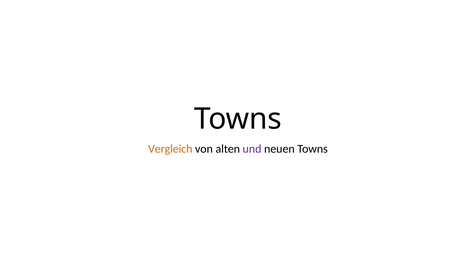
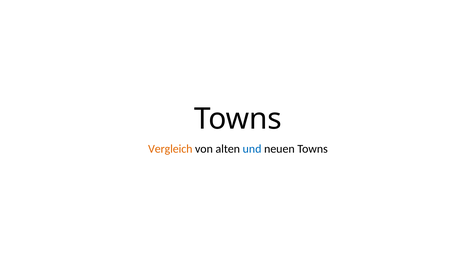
und colour: purple -> blue (252, 149)
